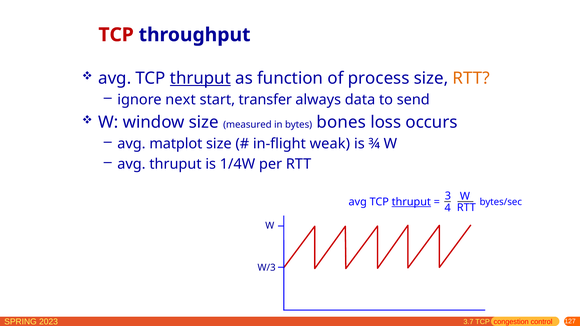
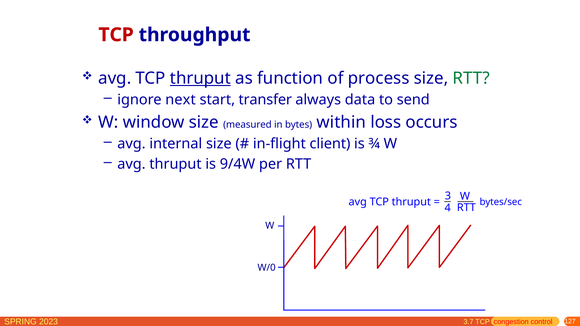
RTT colour: orange -> green (471, 78)
bones: bones -> within (341, 122)
matplot: matplot -> internal (176, 144)
weak: weak -> client (330, 144)
1/4W: 1/4W -> 9/4W (238, 164)
thruput underline: present -> none (411, 202)
W/3: W/3 -> W/0 (267, 268)
